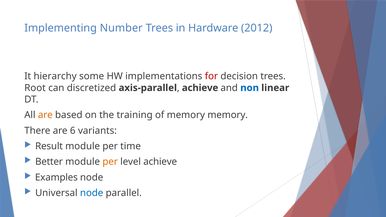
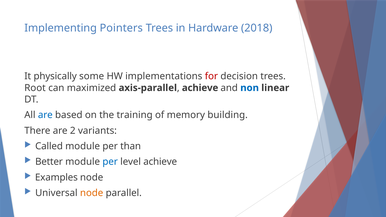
Number: Number -> Pointers (121, 28)
2012: 2012 -> 2018 (257, 28)
hierarchy: hierarchy -> physically (55, 76)
discretized: discretized -> maximized (91, 88)
are colour: orange -> blue (45, 115)
memory memory: memory -> building (228, 115)
6: 6 -> 2 (73, 131)
Result: Result -> Called (49, 146)
time: time -> than (131, 146)
per colour: orange -> blue (110, 162)
node colour: blue -> orange (92, 193)
